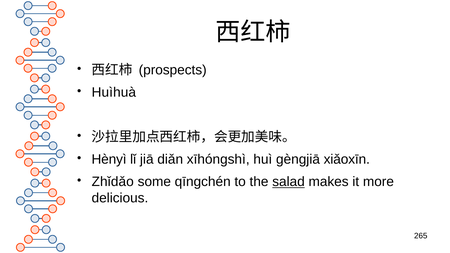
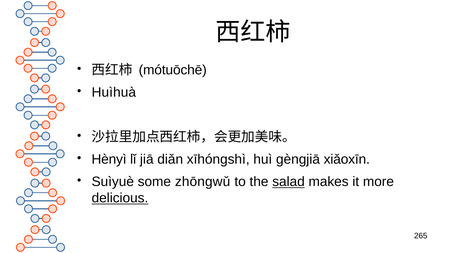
prospects: prospects -> mótuōchē (173, 70)
Zhǐdǎo: Zhǐdǎo -> Suìyuè (113, 182)
qīngchén: qīngchén -> zhōngwǔ (203, 182)
delicious underline: none -> present (120, 198)
